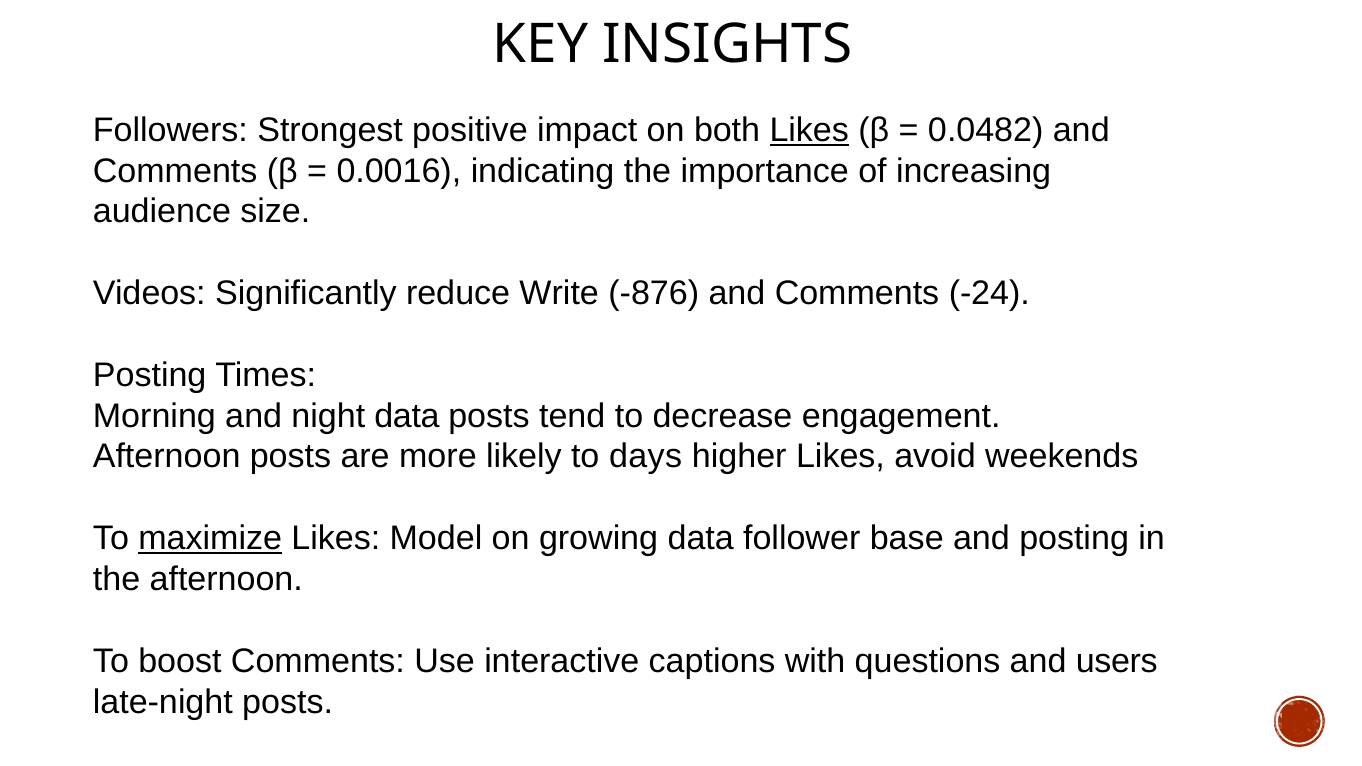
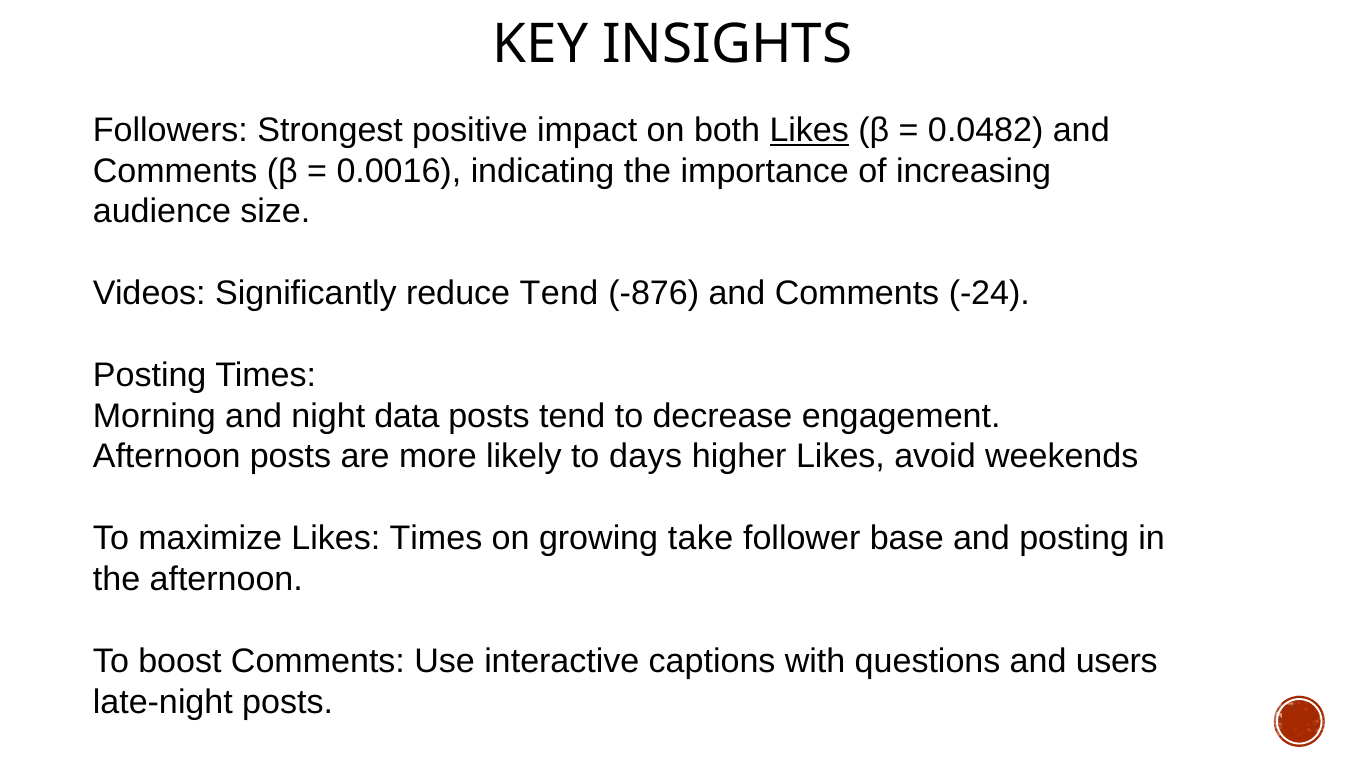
reduce Write: Write -> Tend (559, 293)
maximize underline: present -> none (210, 539)
Likes Model: Model -> Times (436, 539)
growing data: data -> take (701, 539)
